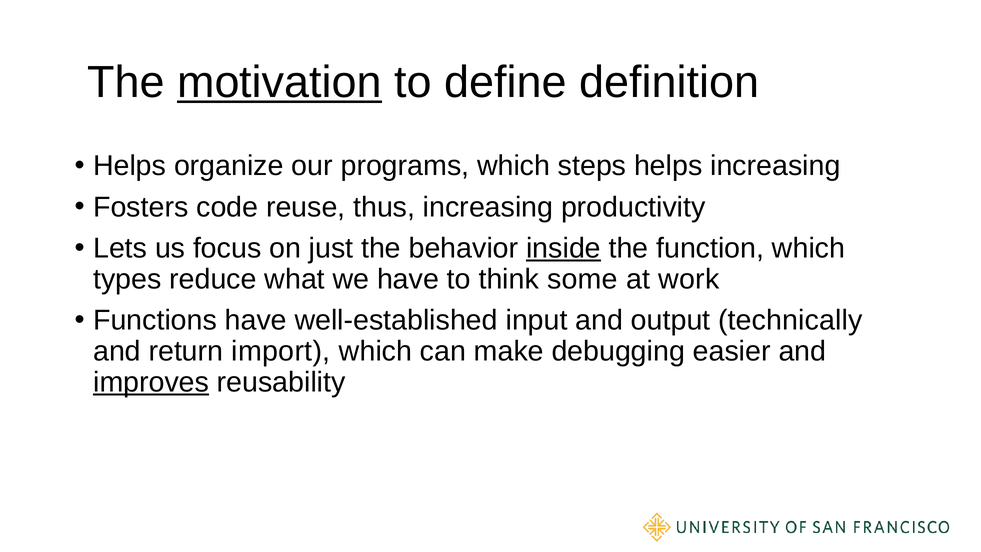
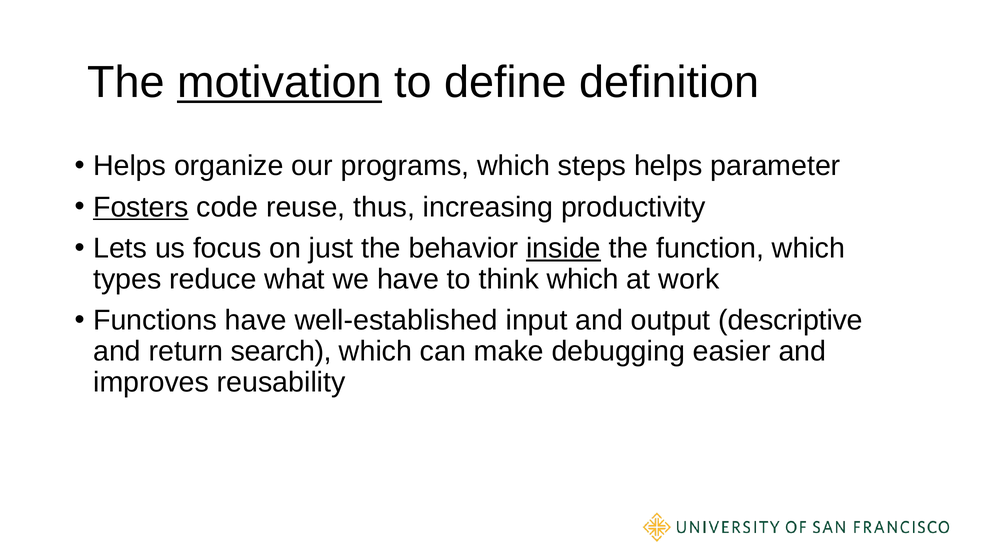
helps increasing: increasing -> parameter (775, 166)
Fosters underline: none -> present (141, 207)
think some: some -> which (583, 279)
technically: technically -> descriptive (791, 320)
import: import -> search (281, 351)
improves underline: present -> none (151, 382)
